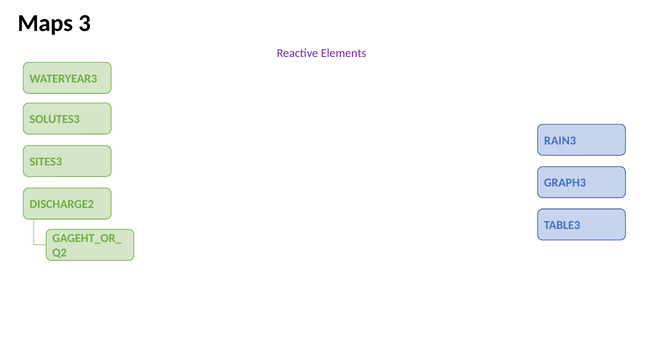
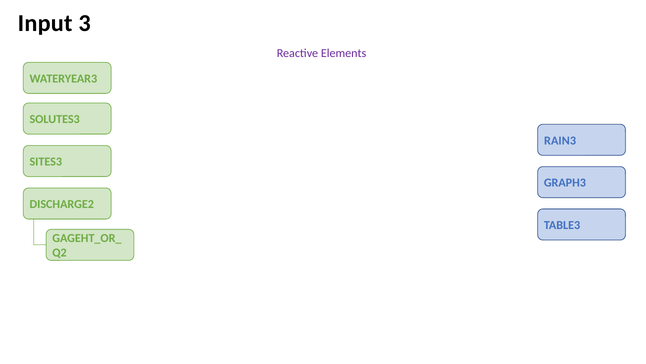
Maps: Maps -> Input (45, 23)
